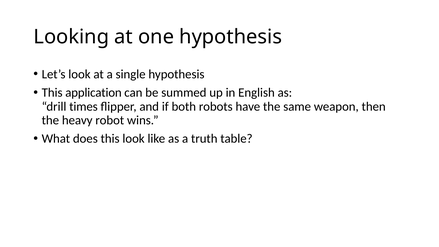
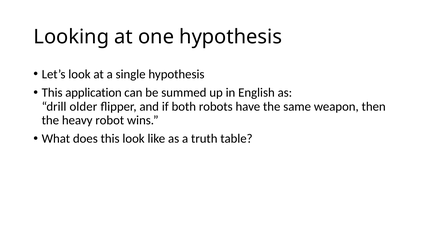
times: times -> older (83, 106)
